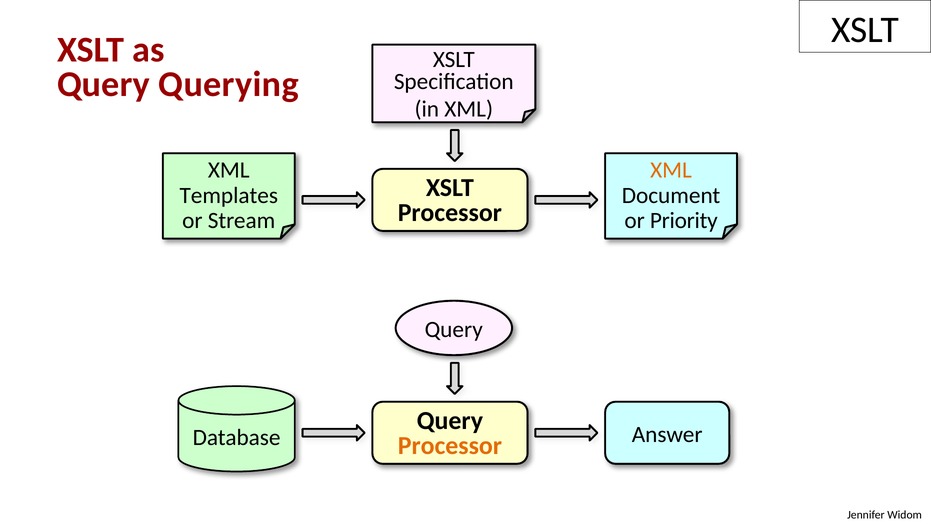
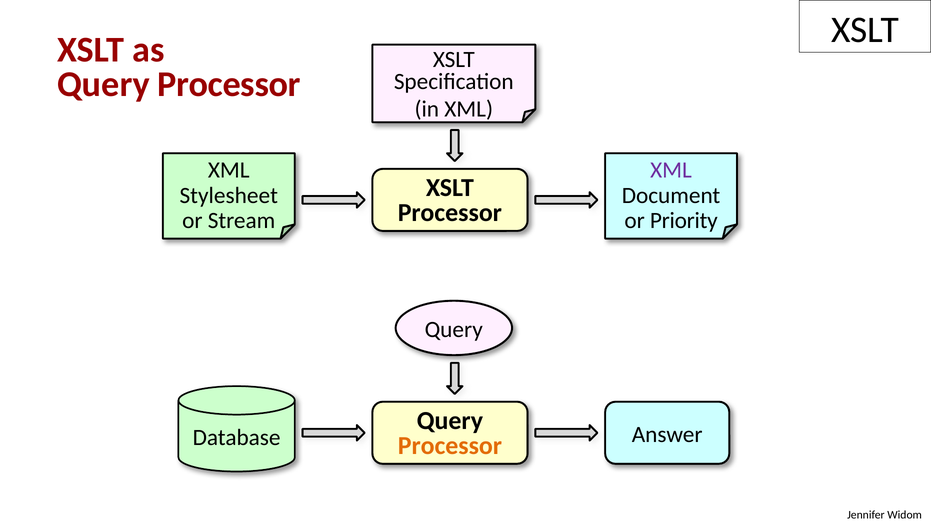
Querying: Querying -> Processor (229, 84)
XML colour: orange -> purple (671, 170)
Templates: Templates -> Stylesheet (229, 195)
